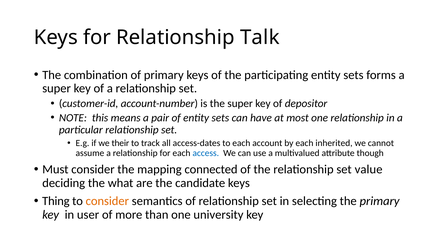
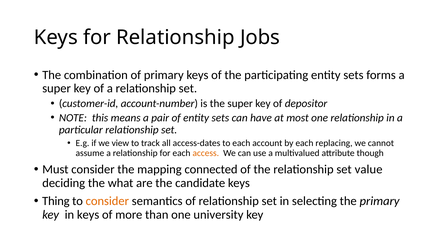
Talk: Talk -> Jobs (260, 37)
their: their -> view (120, 143)
inherited: inherited -> replacing (334, 143)
access colour: blue -> orange (206, 153)
in user: user -> keys (88, 215)
